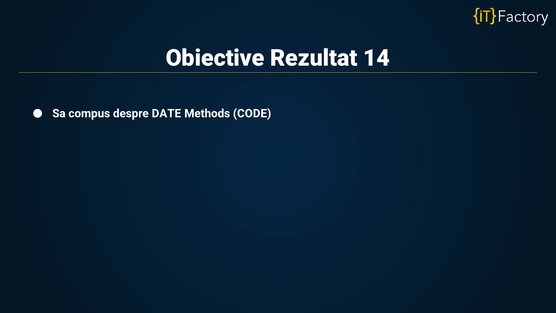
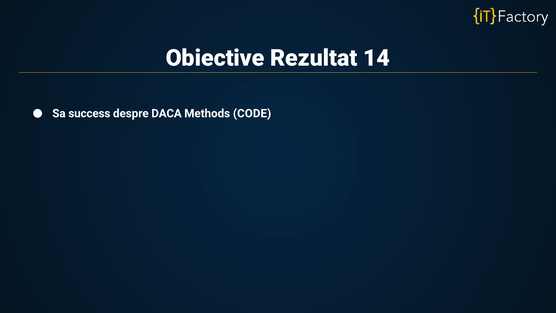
compus: compus -> success (89, 113)
DATE: DATE -> DACA (167, 113)
